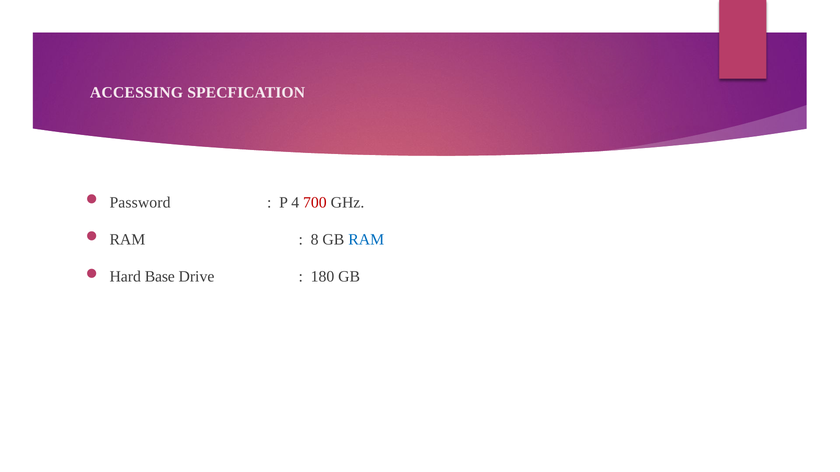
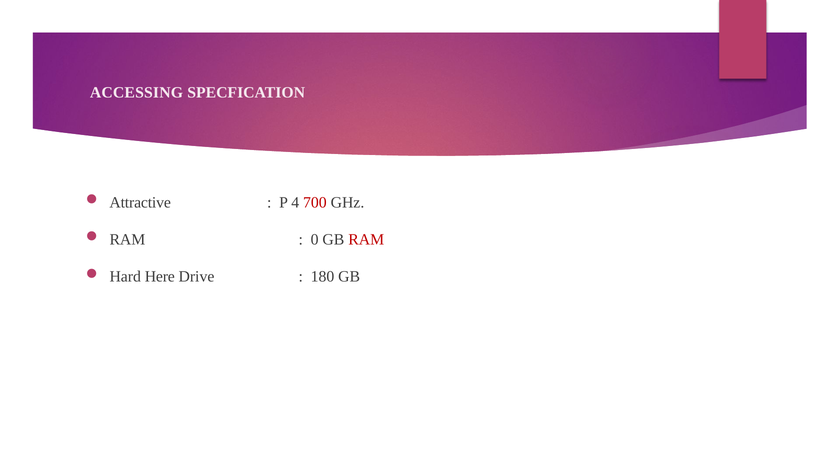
Password: Password -> Attractive (140, 203)
8: 8 -> 0 (315, 240)
RAM colour: blue -> red (366, 240)
Base: Base -> Here (160, 277)
